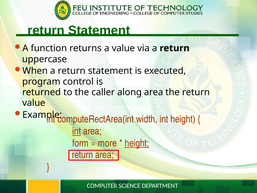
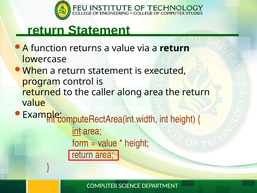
uppercase: uppercase -> lowercase (44, 59)
more: more -> value (107, 143)
height underline: present -> none (137, 143)
